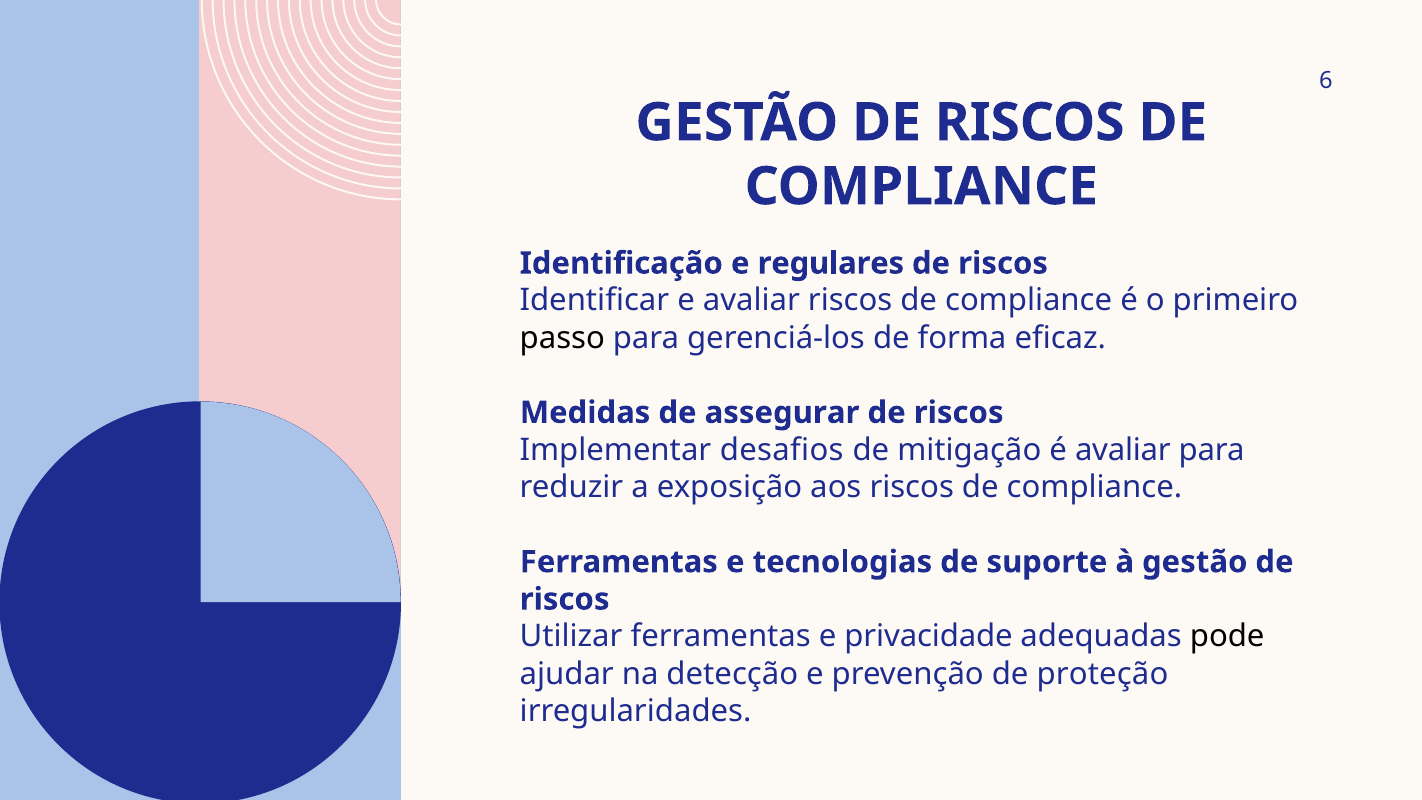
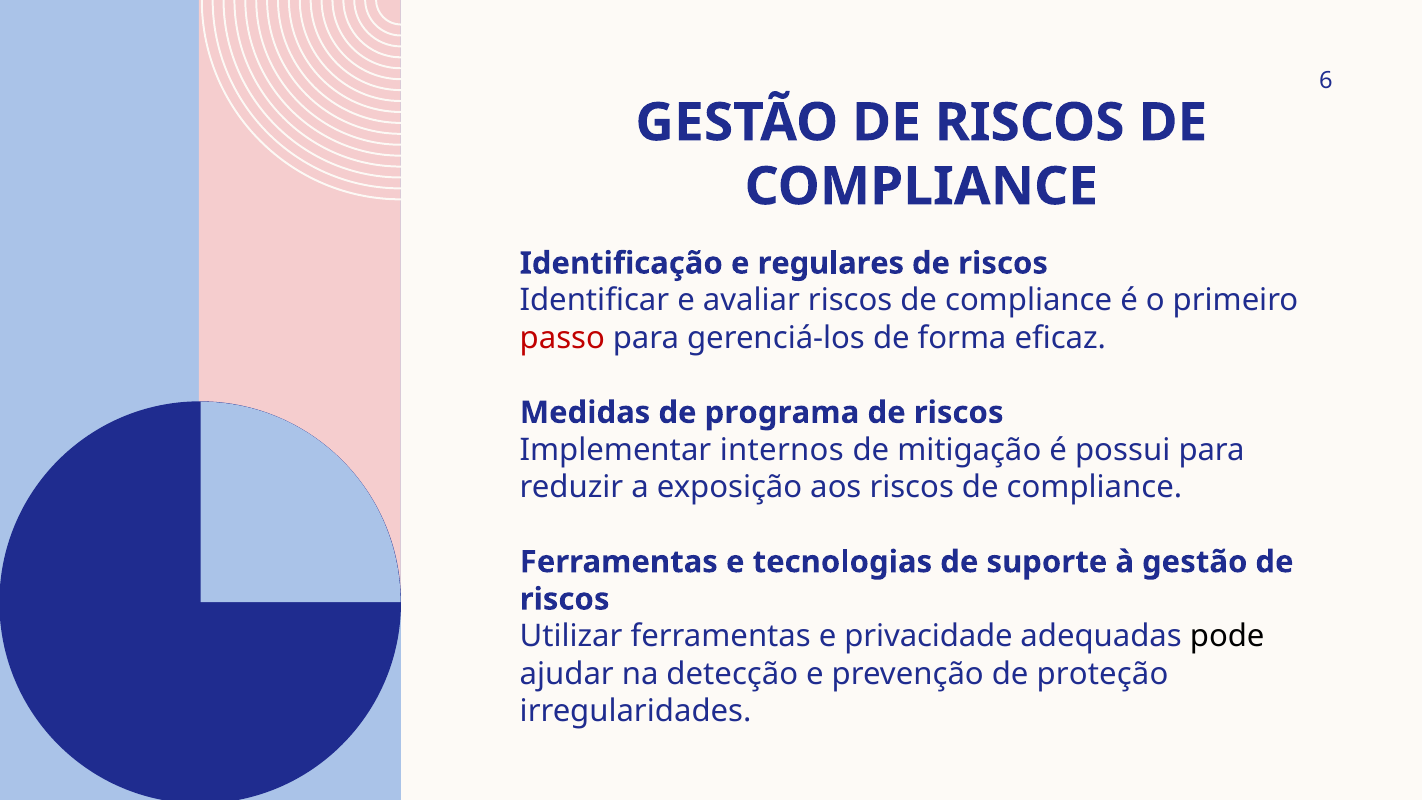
passo colour: black -> red (562, 338)
assegurar: assegurar -> programa (782, 413)
desafios: desafios -> internos (782, 450)
é avaliar: avaliar -> possui (1123, 450)
